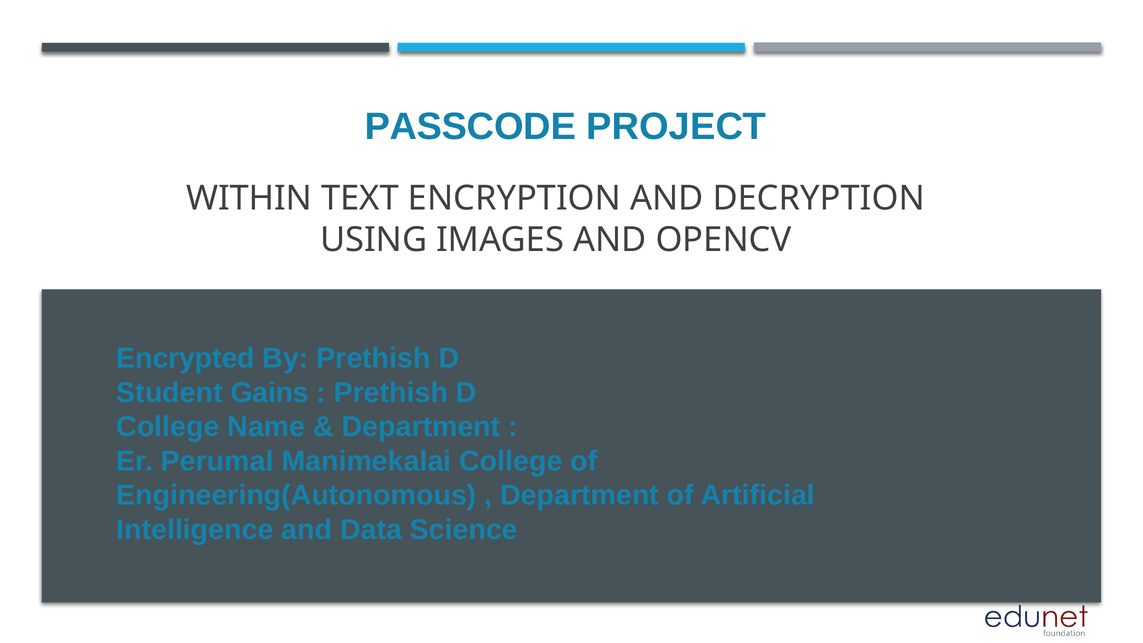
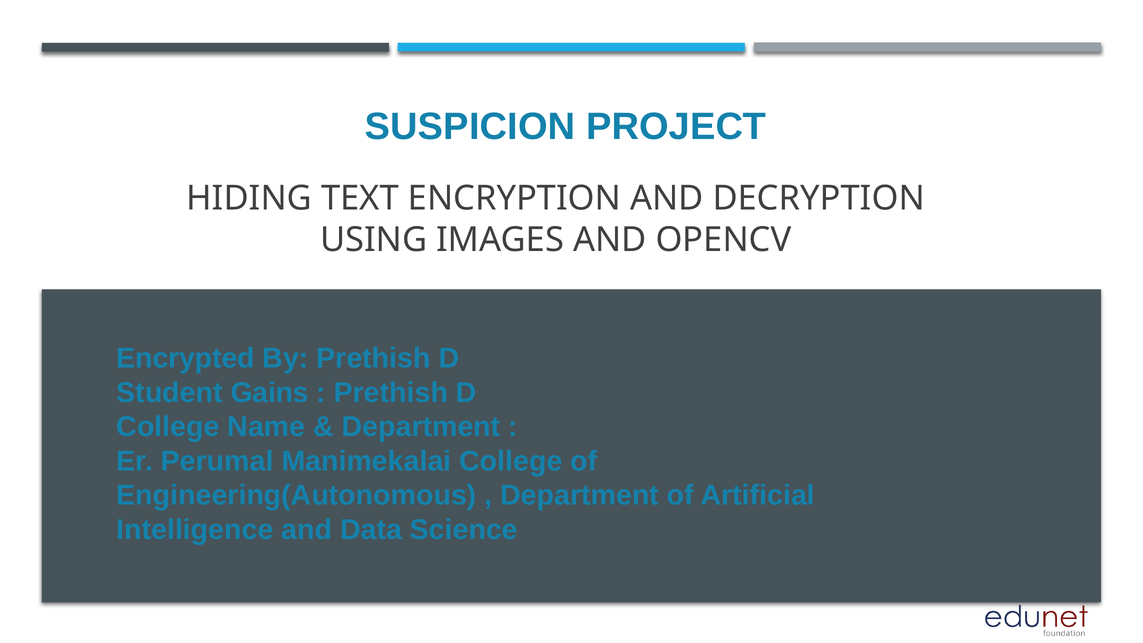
PASSCODE: PASSCODE -> SUSPICION (470, 127)
WITHIN: WITHIN -> HIDING (249, 198)
